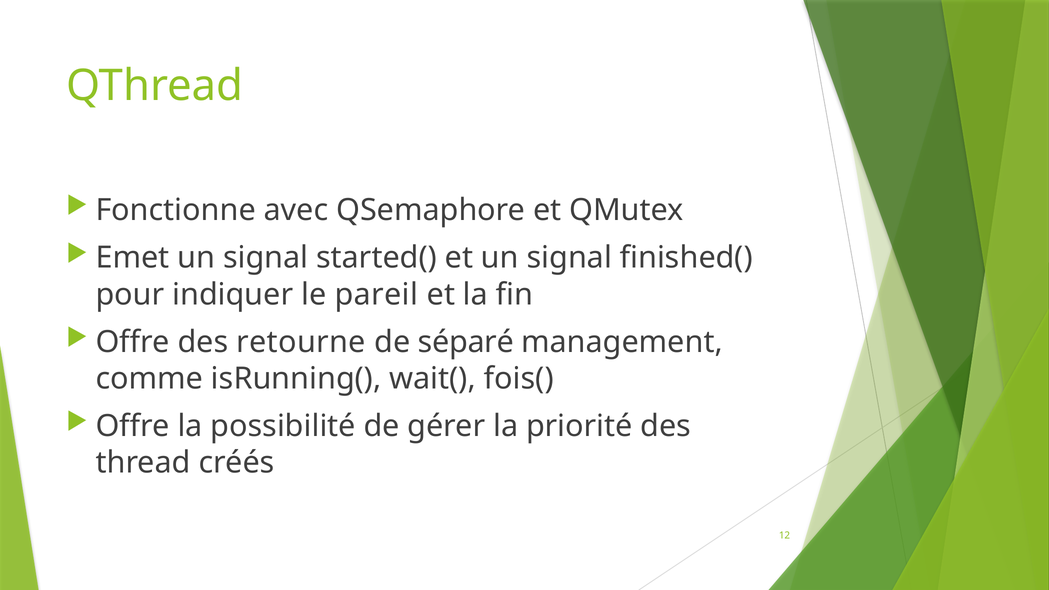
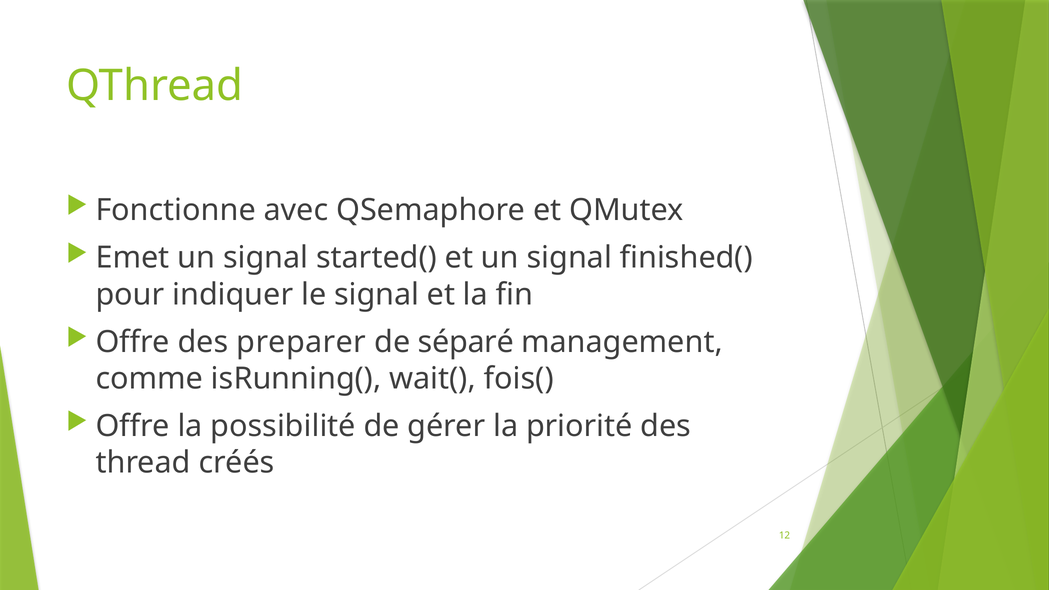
le pareil: pareil -> signal (377, 295)
retourne: retourne -> preparer (301, 342)
